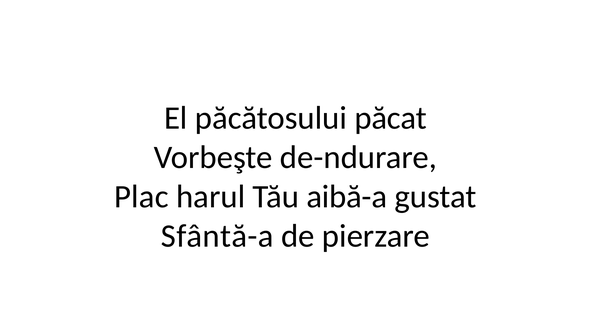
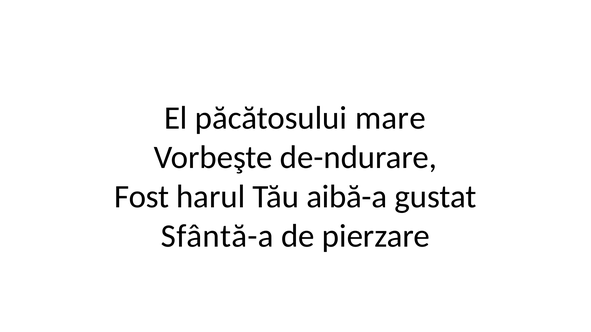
păcat: păcat -> mare (390, 118)
Plac: Plac -> Fost (142, 197)
